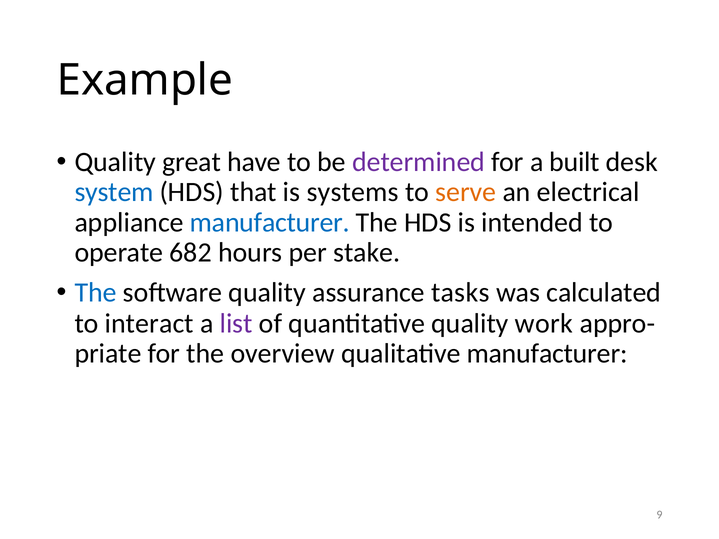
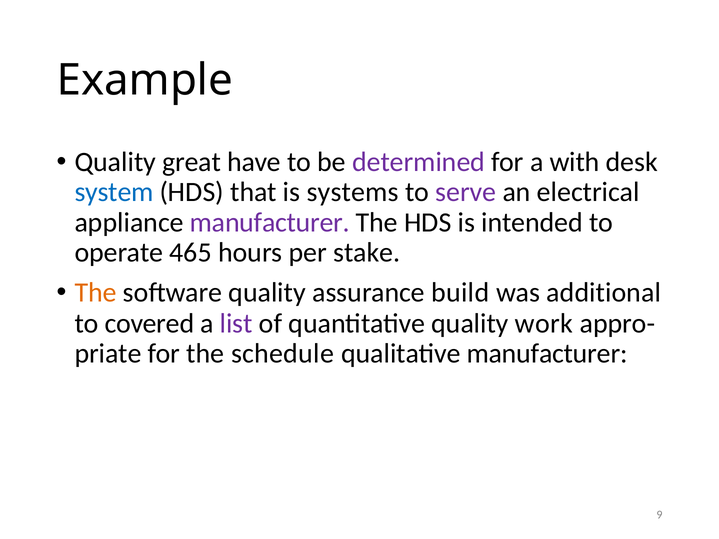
built: built -> with (575, 162)
serve colour: orange -> purple (466, 192)
manufacturer colour: blue -> purple (270, 222)
682: 682 -> 465 (191, 253)
The colour: blue -> orange (96, 293)
tasks: tasks -> build (460, 293)
calculated: calculated -> additional (604, 293)
interact: interact -> covered (149, 324)
overview: overview -> schedule (283, 354)
